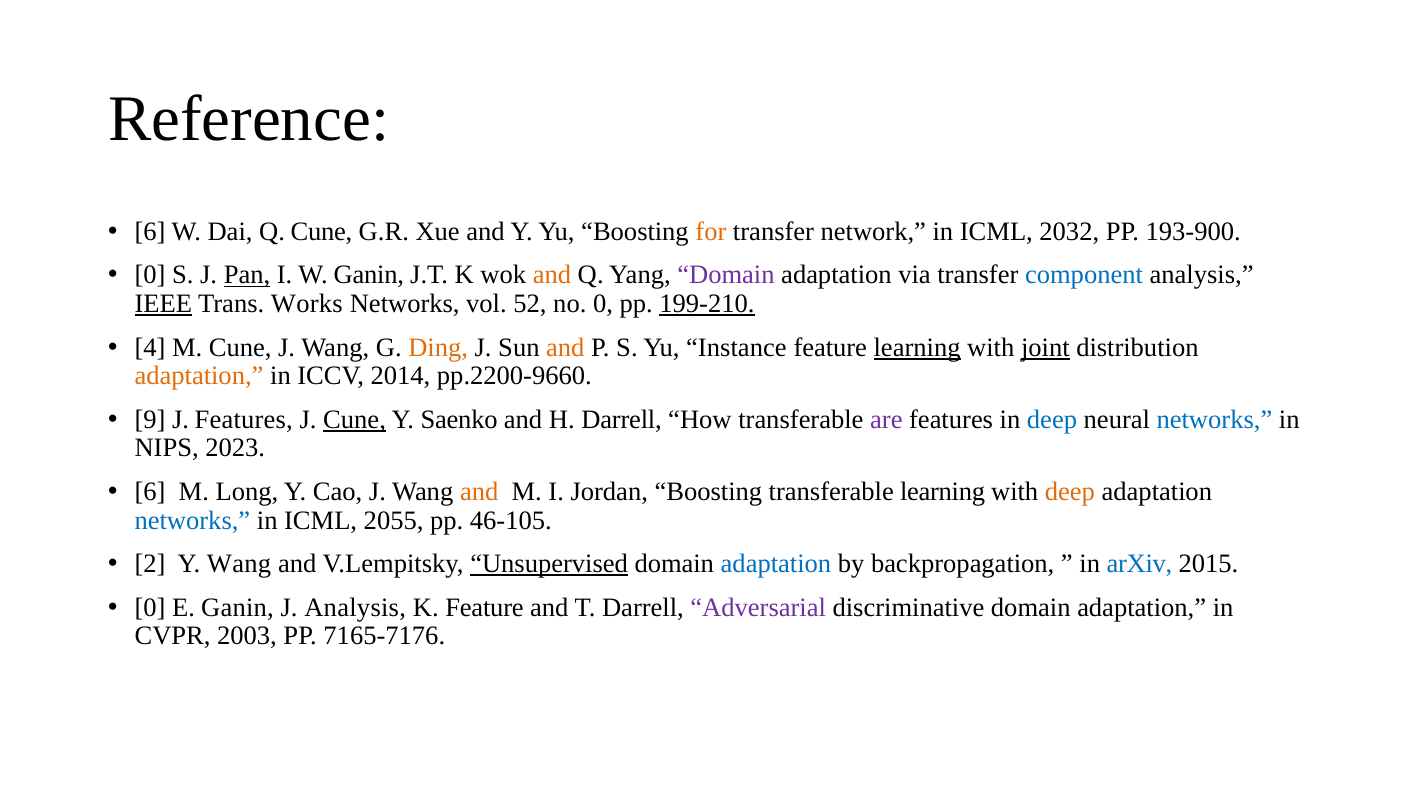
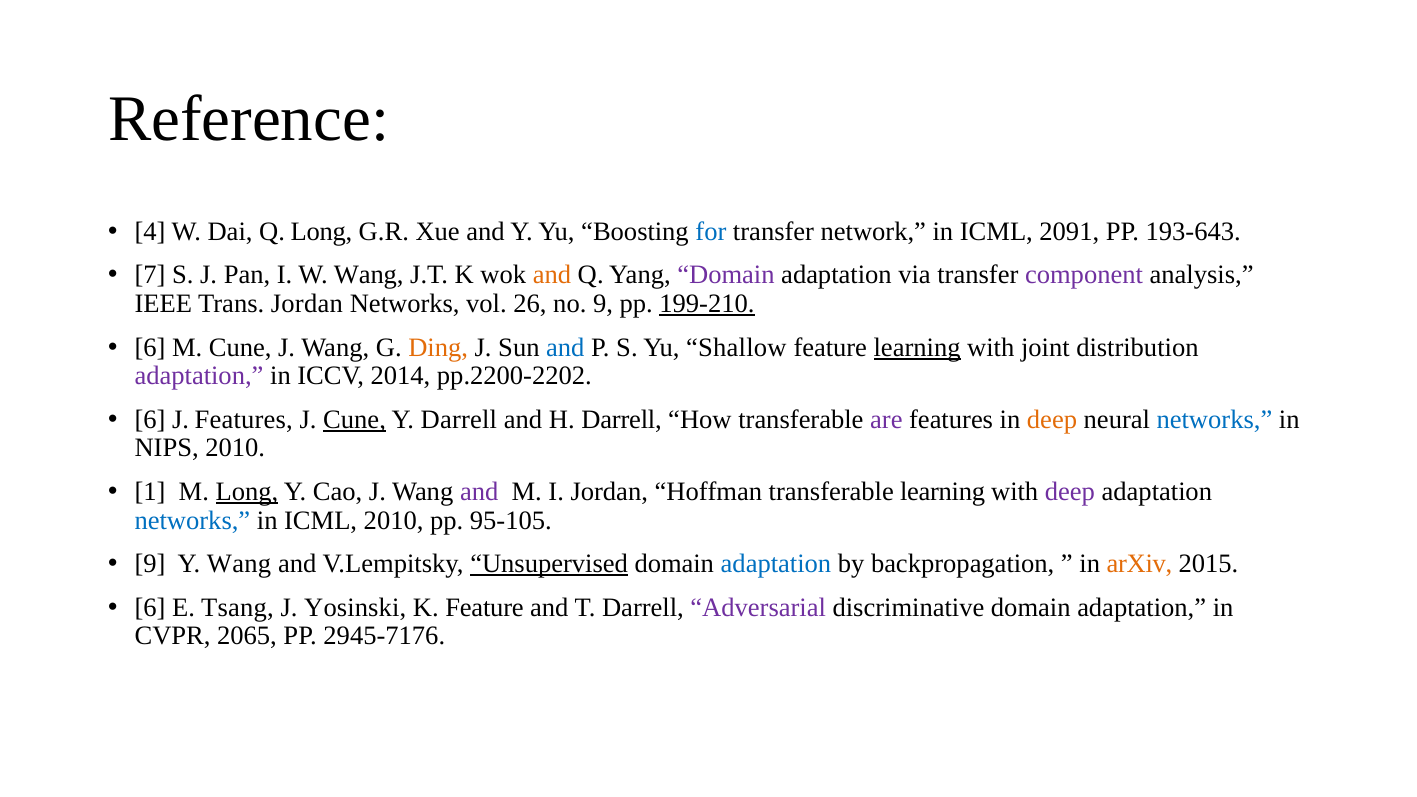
6: 6 -> 4 (150, 232)
Q Cune: Cune -> Long (321, 232)
for colour: orange -> blue (711, 232)
2032: 2032 -> 2091 (1069, 232)
193-900: 193-900 -> 193-643 (1193, 232)
0: 0 -> 7 (150, 275)
Pan underline: present -> none (247, 275)
W Ganin: Ganin -> Wang (369, 275)
component colour: blue -> purple (1084, 275)
IEEE underline: present -> none (163, 304)
Trans Works: Works -> Jordan (307, 304)
52: 52 -> 26 (530, 304)
no 0: 0 -> 9 (603, 304)
4: 4 -> 6 (150, 347)
and colour: orange -> blue (565, 347)
Instance: Instance -> Shallow (736, 347)
joint underline: present -> none (1045, 347)
adaptation colour: orange -> purple (199, 376)
pp.2200-9660: pp.2200-9660 -> pp.2200-2202 (514, 376)
9: 9 -> 6 (150, 420)
Y Saenko: Saenko -> Darrell (459, 420)
deep colour: blue -> orange (1052, 420)
NIPS 2023: 2023 -> 2010 (235, 448)
6: 6 -> 1 (150, 492)
Long underline: none -> present (247, 492)
and colour: orange -> purple (479, 492)
Jordan Boosting: Boosting -> Hoffman (708, 492)
deep colour: orange -> purple (1070, 492)
ICML 2055: 2055 -> 2010 (394, 520)
46-105: 46-105 -> 95-105 (511, 520)
2: 2 -> 9 (150, 564)
arXiv colour: blue -> orange (1140, 564)
0: 0 -> 6 (150, 607)
E Ganin: Ganin -> Tsang (237, 607)
J Analysis: Analysis -> Yosinski (355, 607)
2003: 2003 -> 2065 (247, 636)
7165-7176: 7165-7176 -> 2945-7176 (384, 636)
